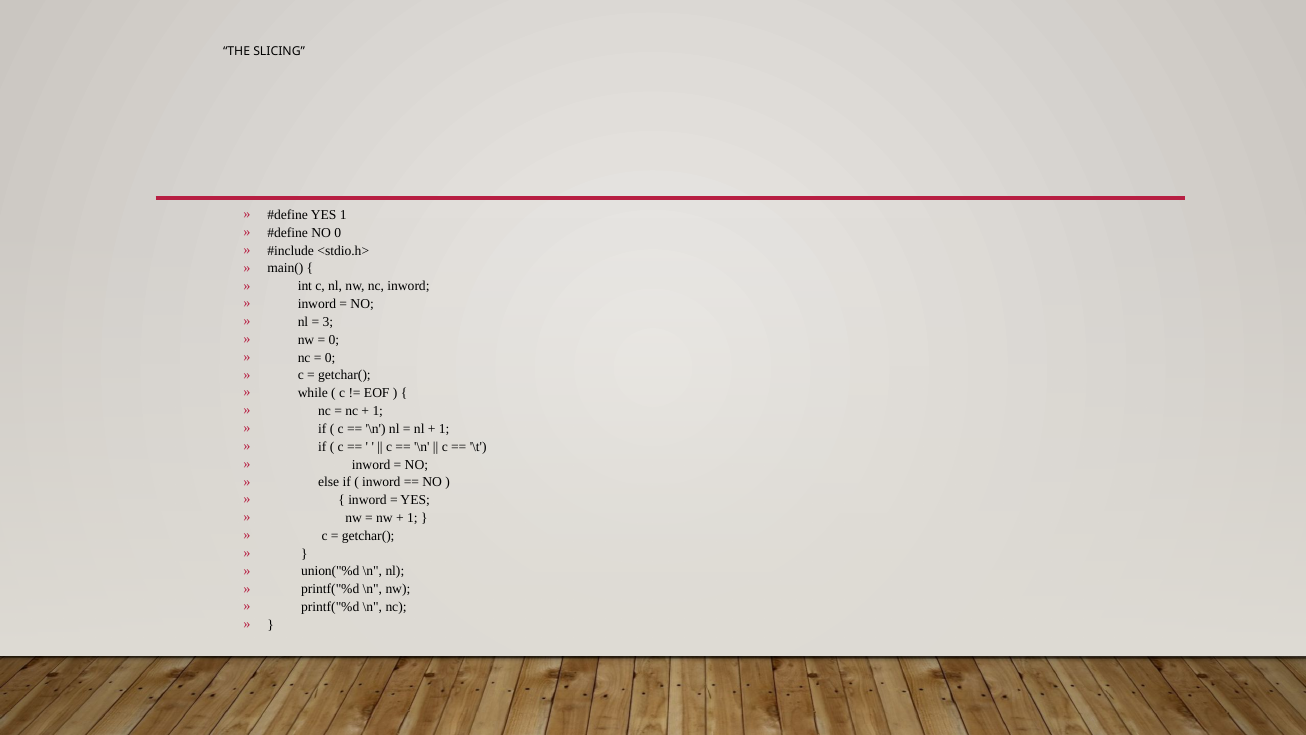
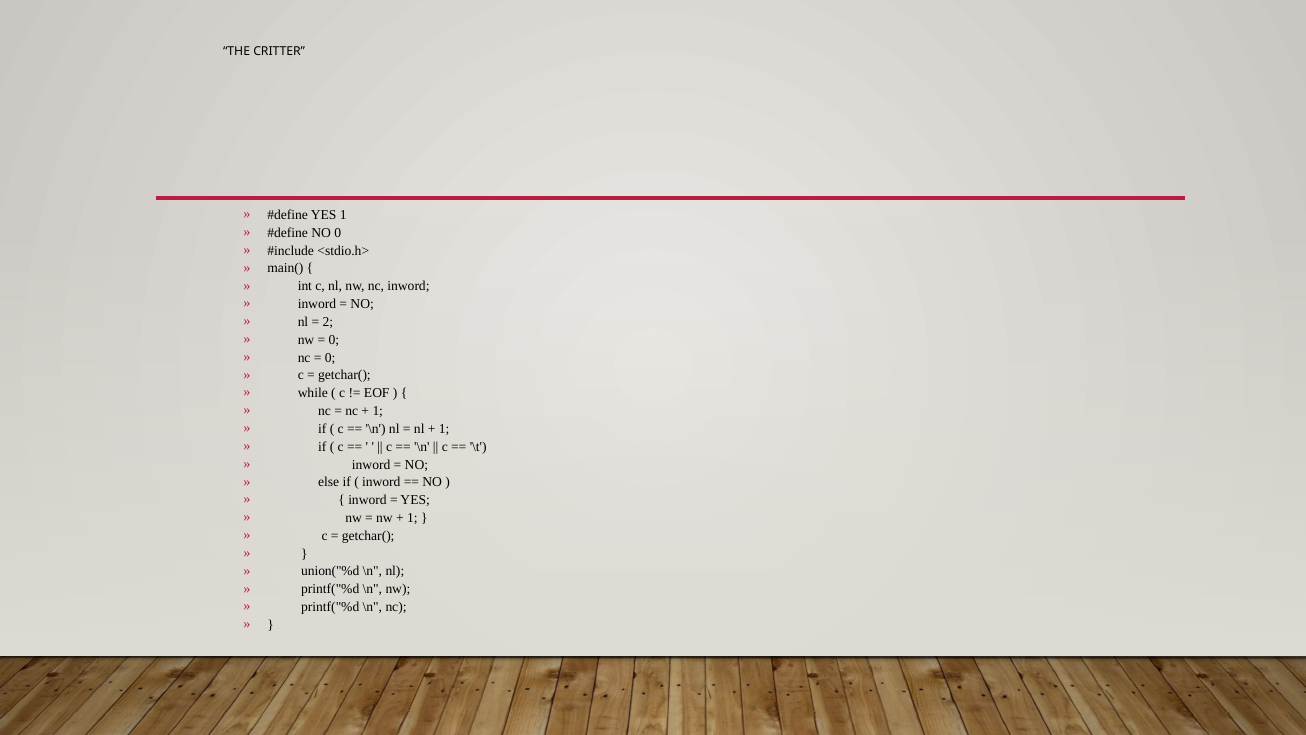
SLICING: SLICING -> CRITTER (279, 52)
3: 3 -> 2 (328, 322)
